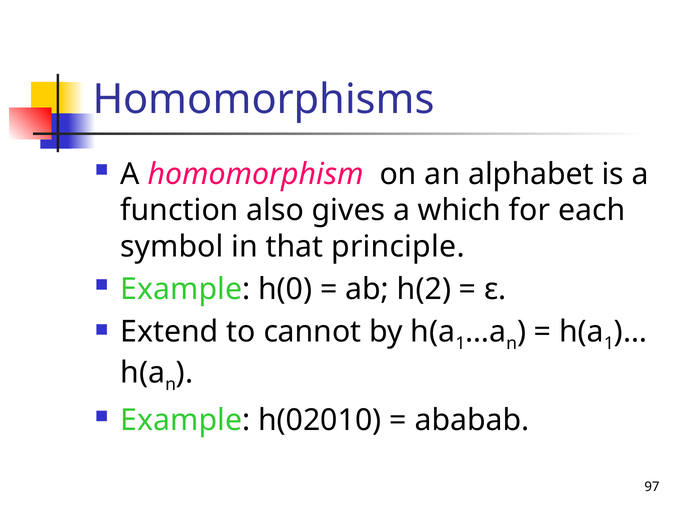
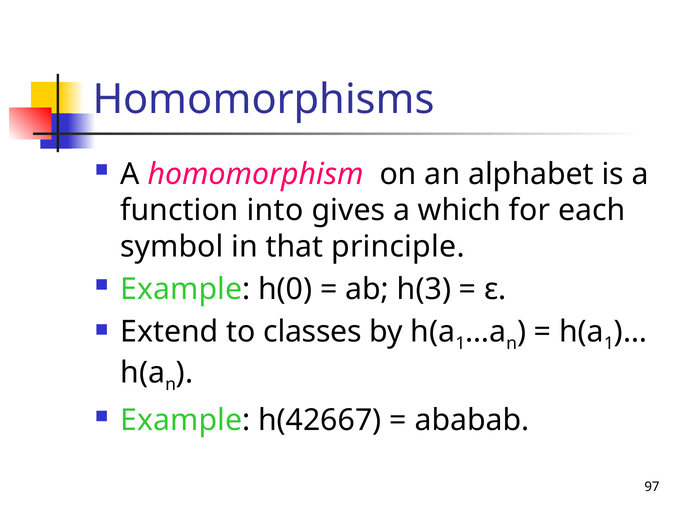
also: also -> into (275, 210)
h(2: h(2 -> h(3 (424, 289)
cannot: cannot -> classes (313, 331)
h(02010: h(02010 -> h(42667 (320, 420)
